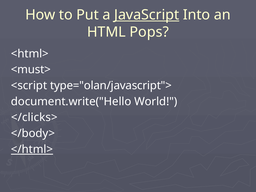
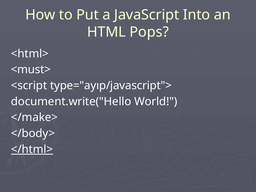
JavaScript underline: present -> none (147, 15)
type="olan/javascript">: type="olan/javascript"> -> type="ayıp/javascript"> (111, 86)
</clicks>: </clicks> -> </make> (34, 117)
